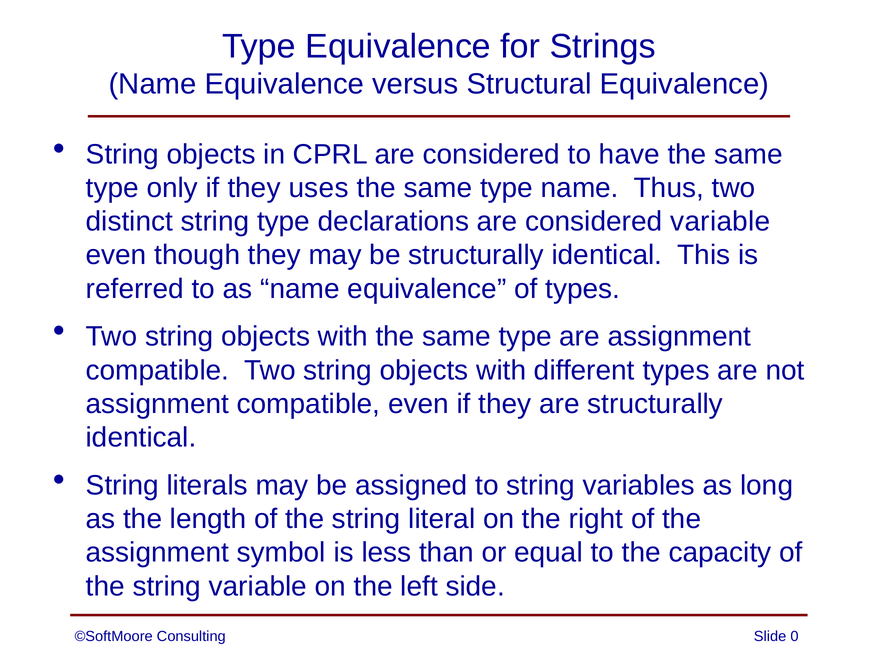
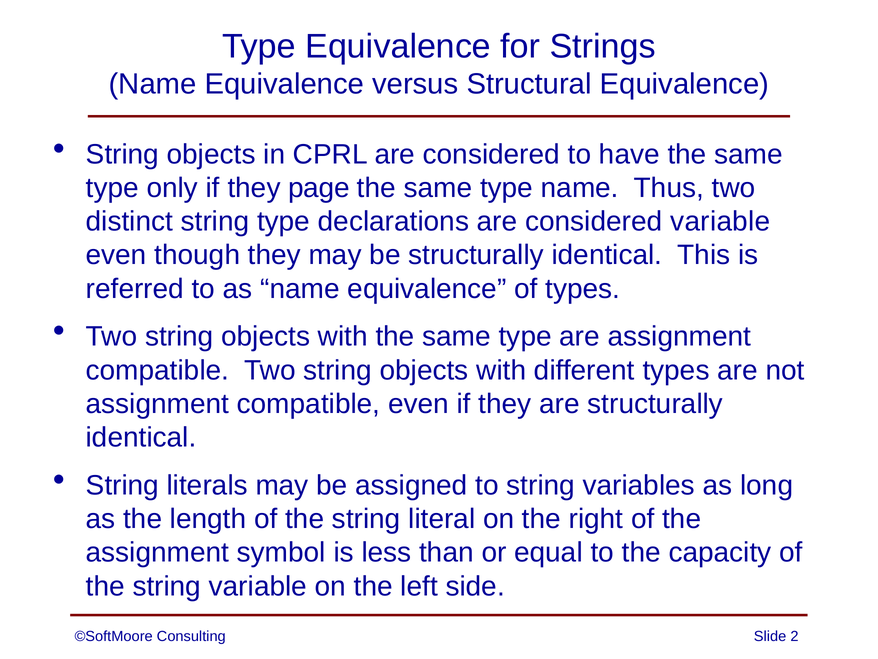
uses: uses -> page (319, 188)
0: 0 -> 2 (795, 636)
